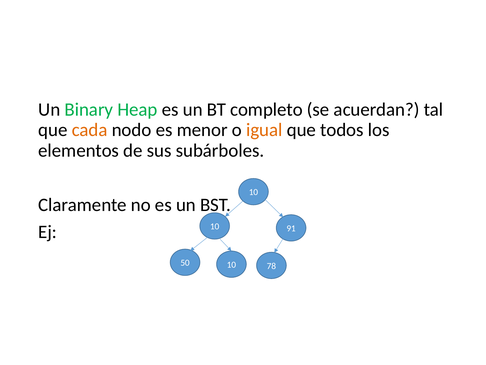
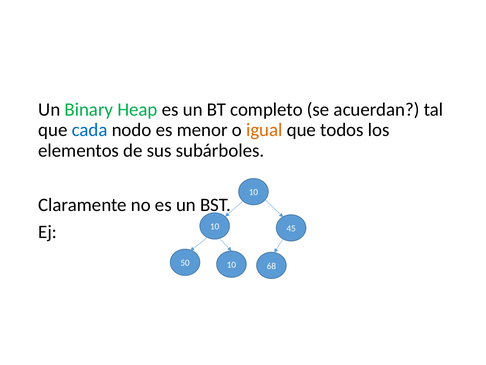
cada colour: orange -> blue (90, 130)
91: 91 -> 45 (291, 228)
78: 78 -> 68 (271, 266)
